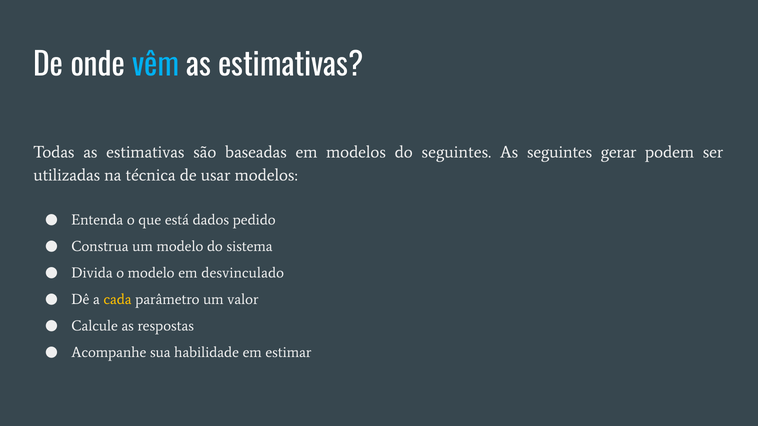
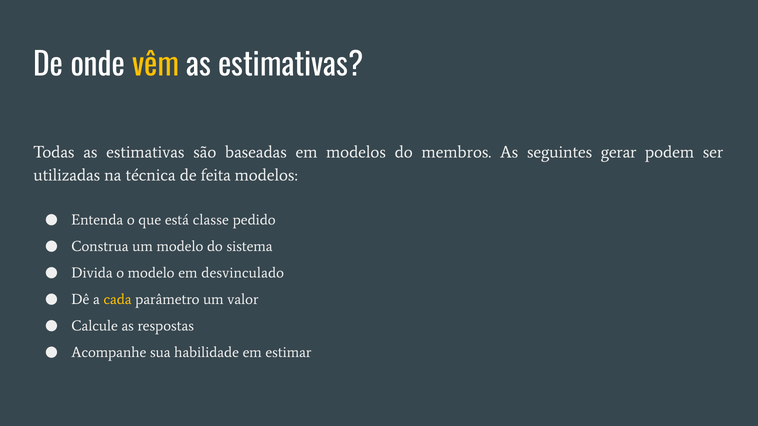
vêm colour: light blue -> yellow (156, 66)
do seguintes: seguintes -> membros (456, 152)
usar: usar -> feita (216, 175)
dados: dados -> classe (211, 220)
